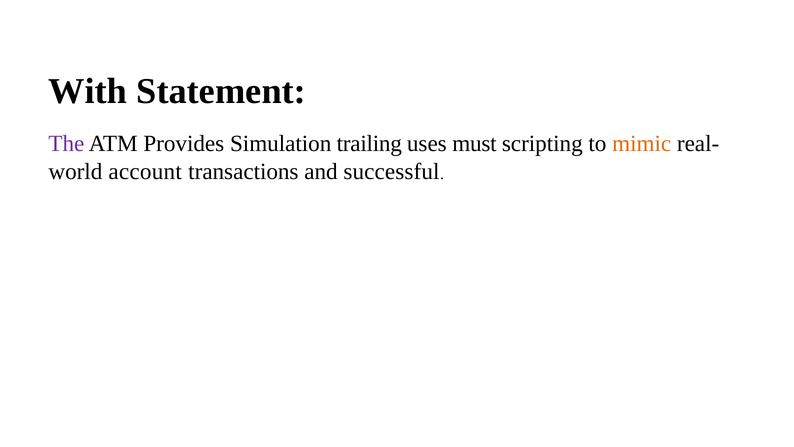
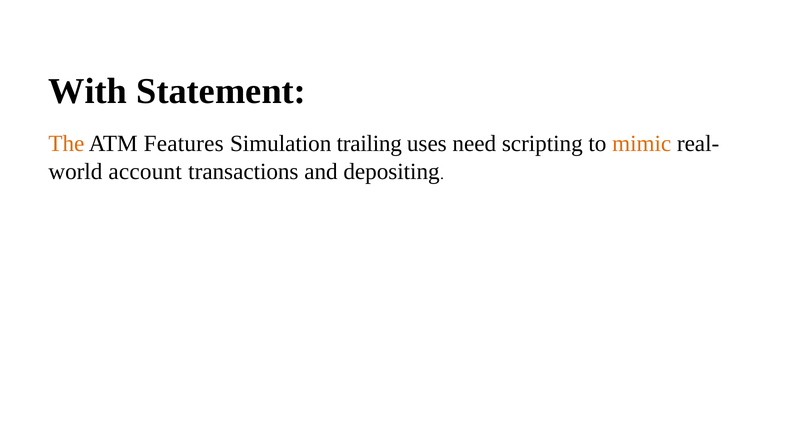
The colour: purple -> orange (66, 144)
Provides: Provides -> Features (184, 144)
must: must -> need (474, 144)
successful: successful -> depositing (392, 171)
